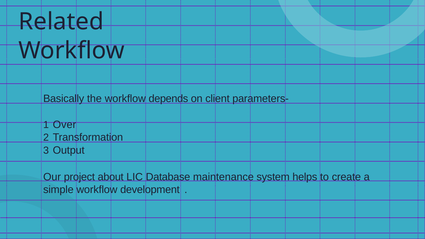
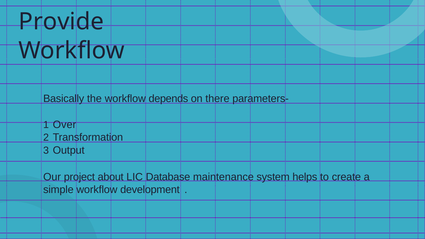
Related: Related -> Provide (61, 22)
client: client -> there (217, 99)
